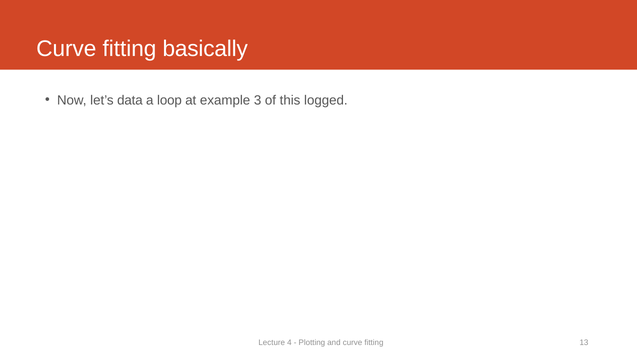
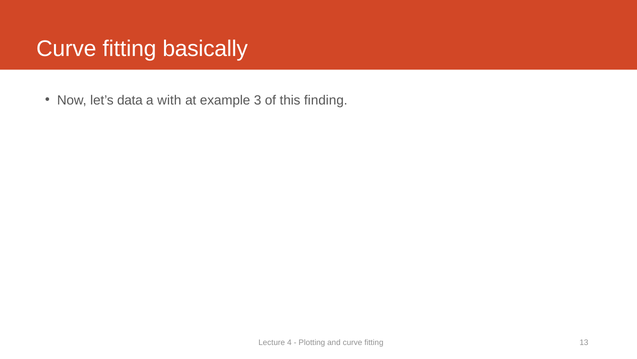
loop: loop -> with (169, 100)
logged: logged -> finding (326, 100)
